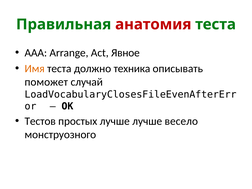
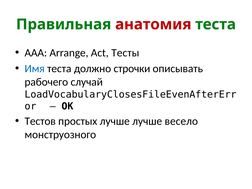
Явное: Явное -> Тесты (125, 53)
Имя colour: orange -> blue (35, 69)
техника: техника -> строчки (132, 69)
поможет: поможет -> рабочего (46, 82)
